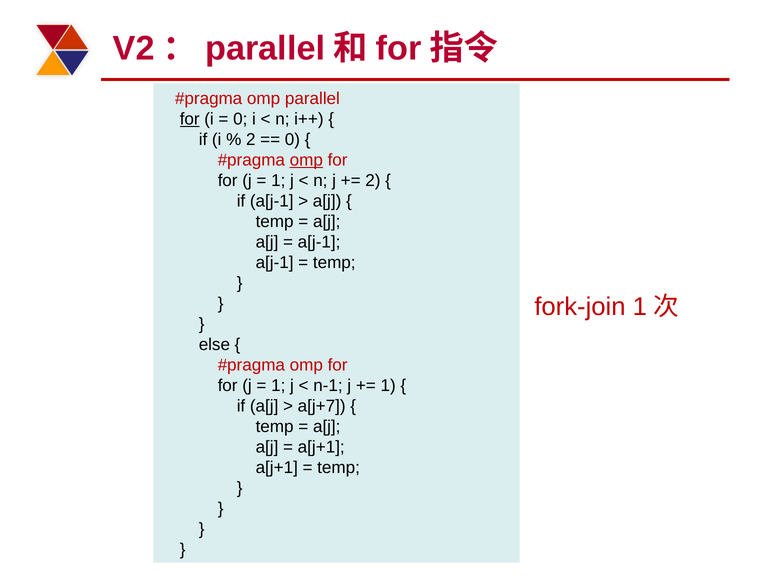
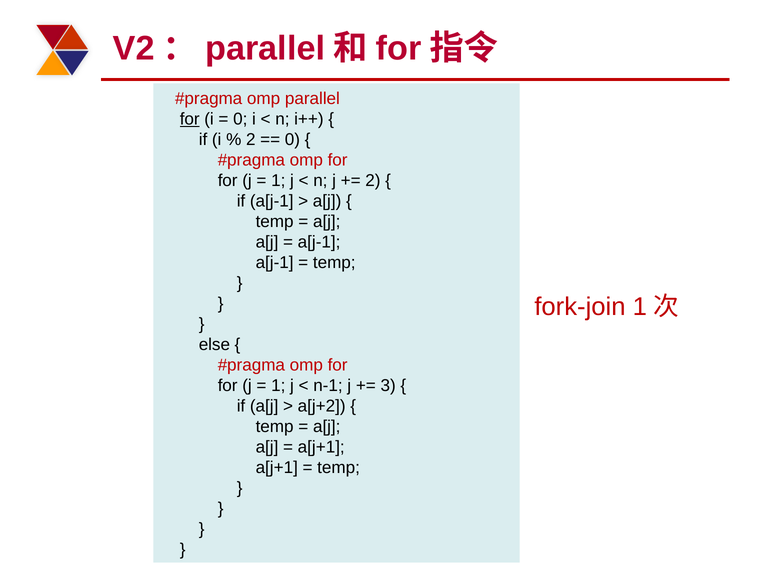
omp underline: present -> none (306, 160)
1: 1 -> 3 (388, 386)
a[j+7: a[j+7 -> a[j+2 (322, 407)
